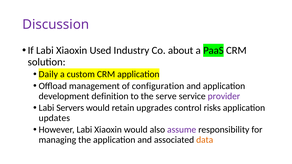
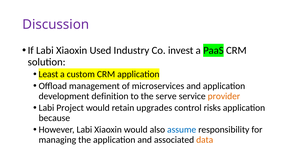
about: about -> invest (181, 51)
Daily: Daily -> Least (48, 74)
configuration: configuration -> microservices (158, 86)
provider colour: purple -> orange (224, 96)
Servers: Servers -> Project (70, 108)
updates: updates -> because (54, 118)
assume colour: purple -> blue (182, 130)
